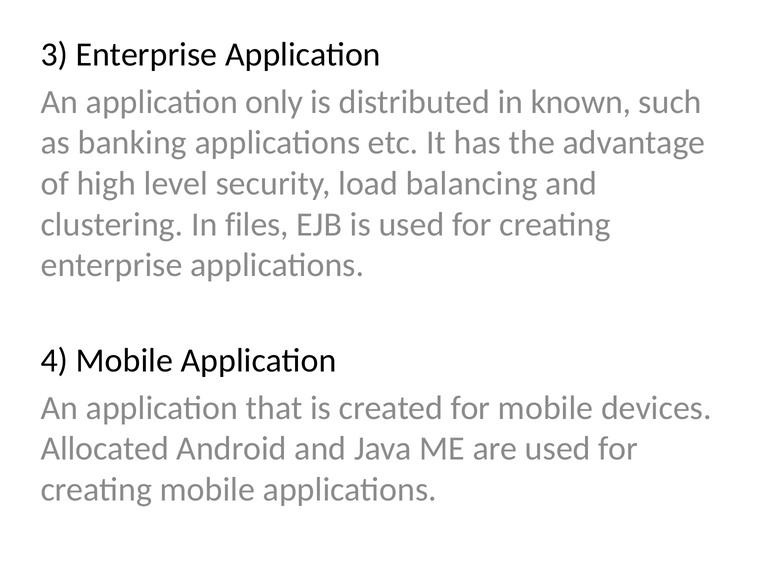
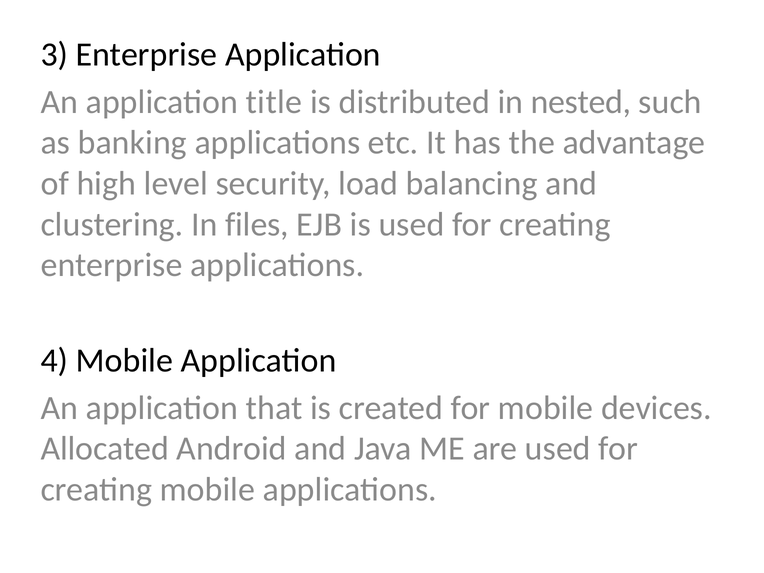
only: only -> title (274, 102)
known: known -> nested (581, 102)
